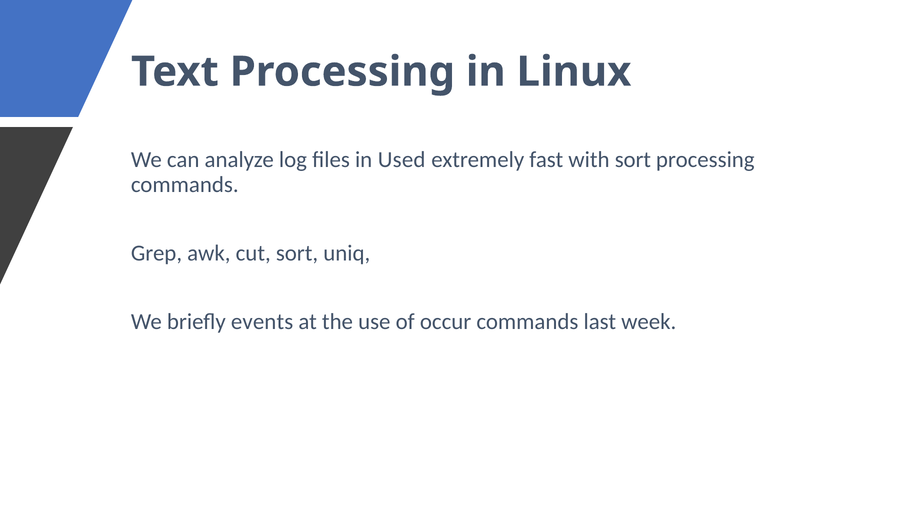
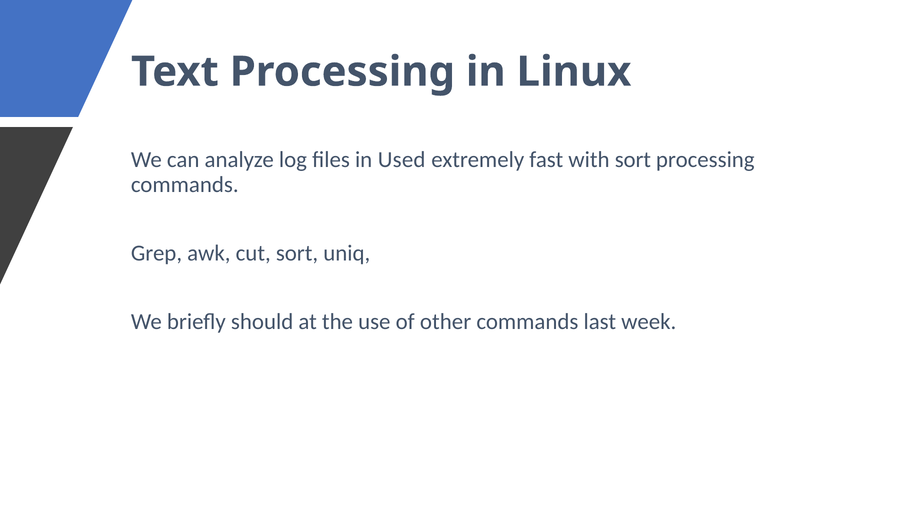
events: events -> should (262, 321)
occur: occur -> other (446, 321)
